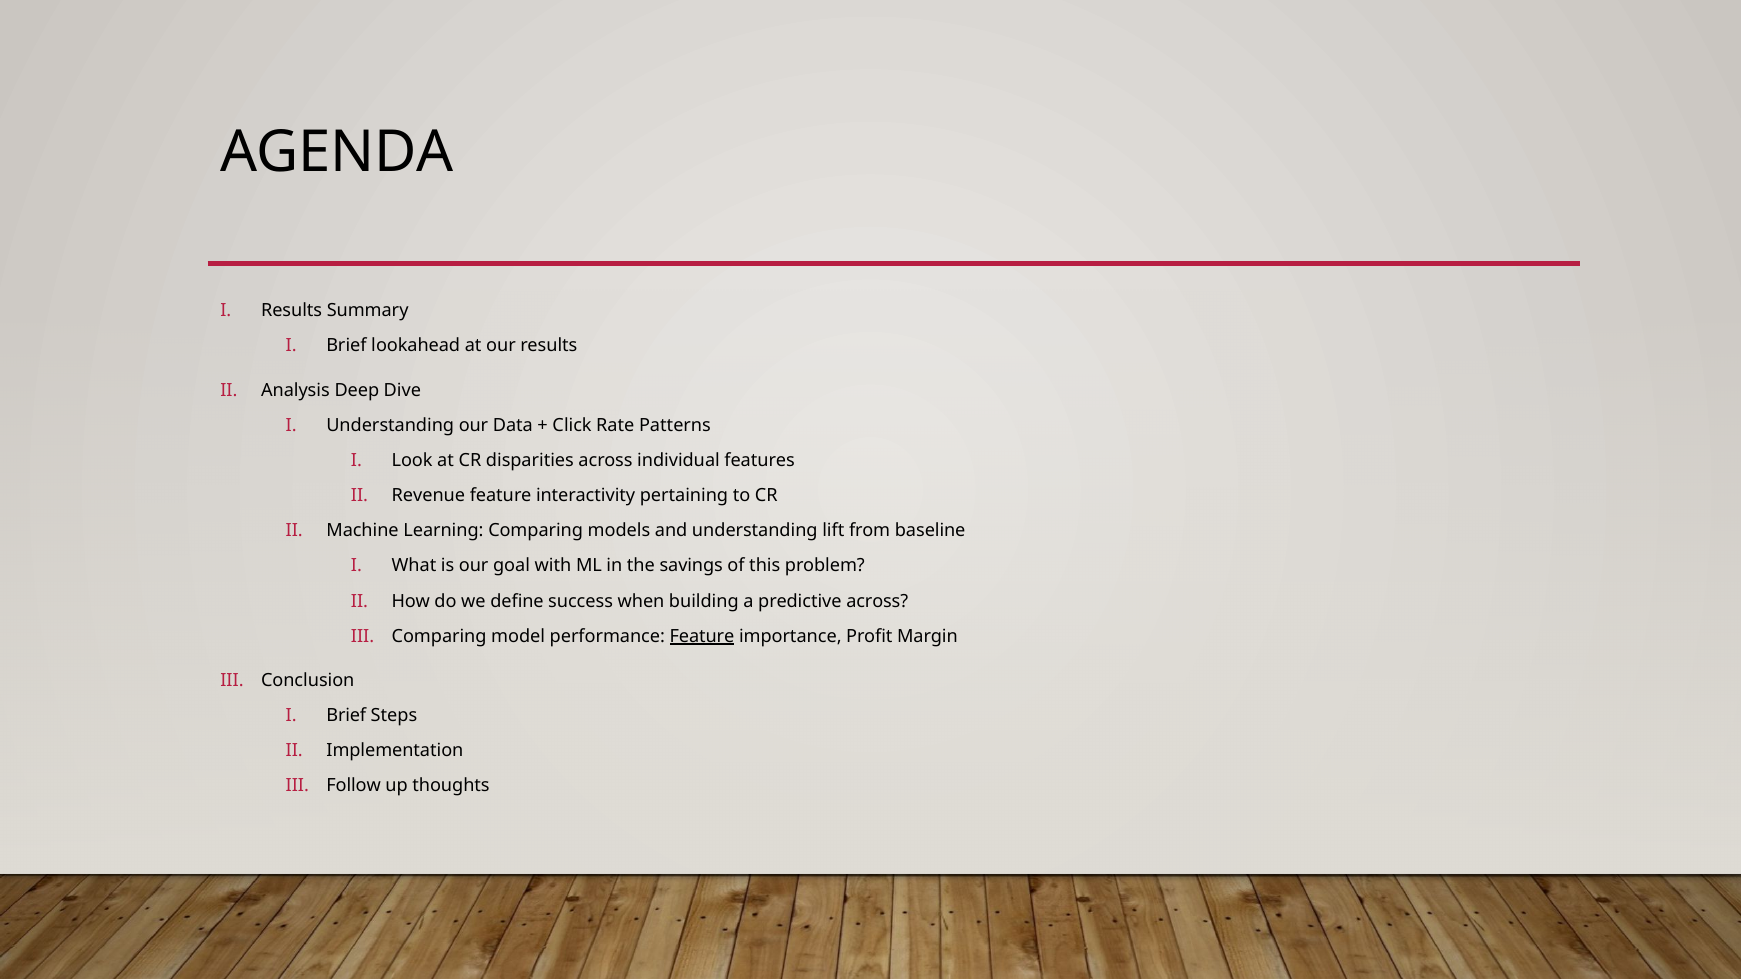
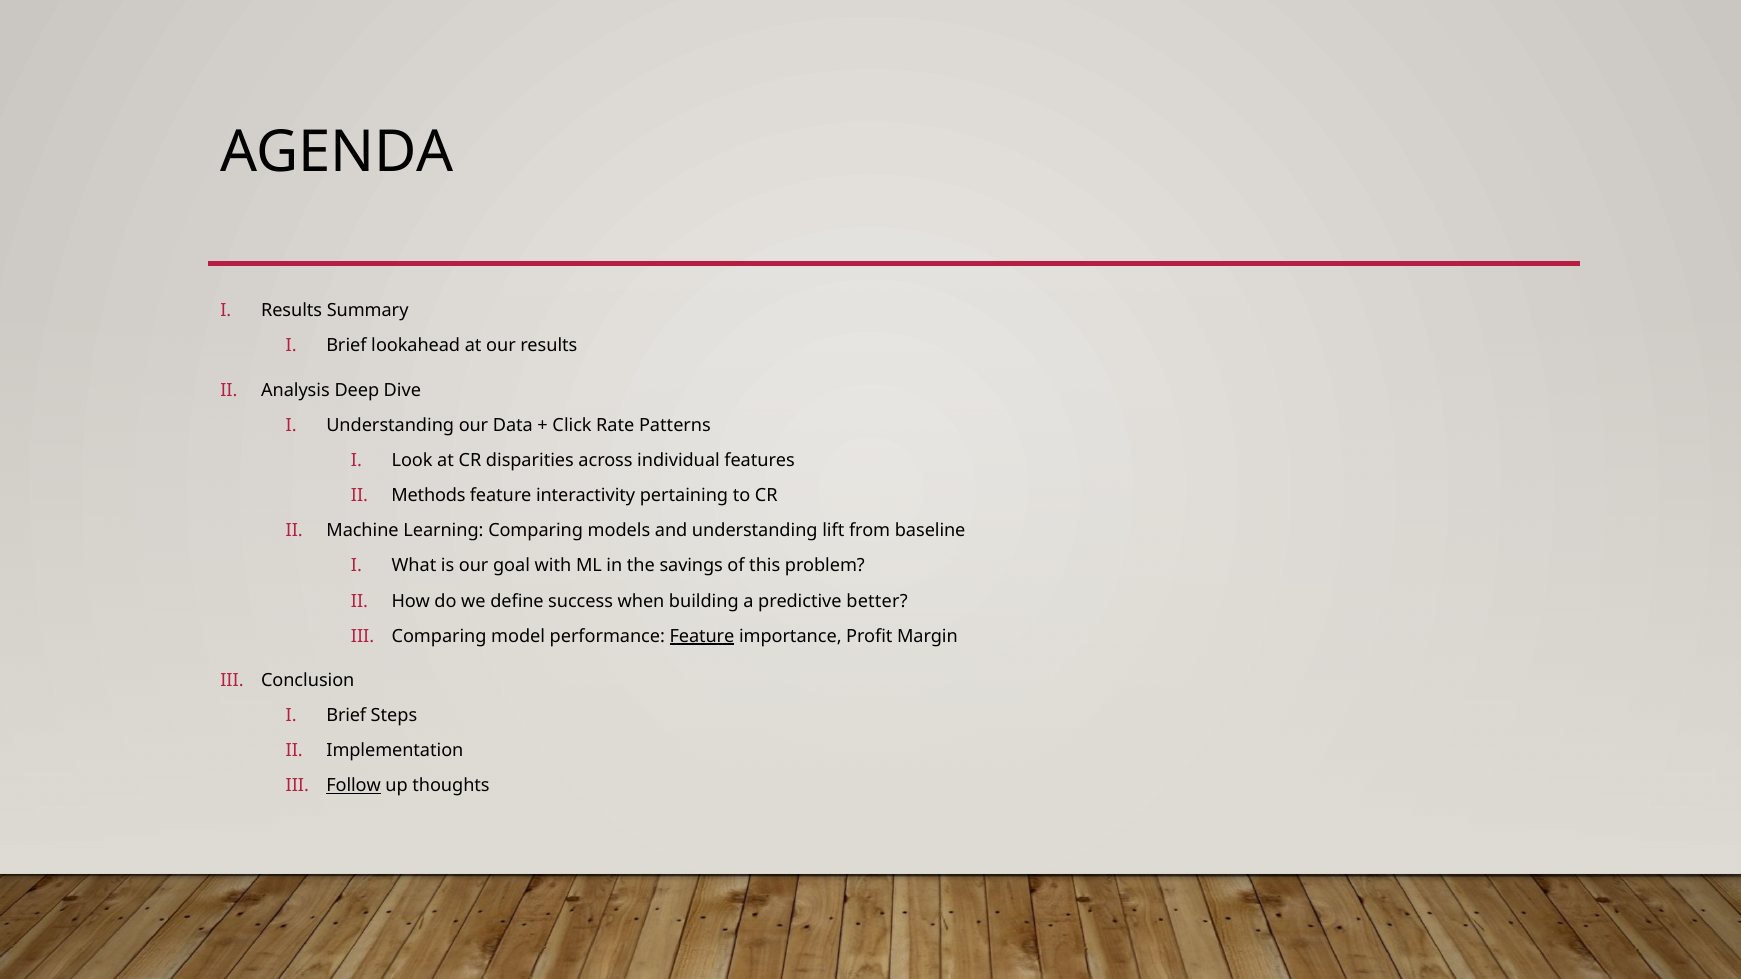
Revenue: Revenue -> Methods (428, 496)
predictive across: across -> better (877, 601)
Follow underline: none -> present (354, 786)
